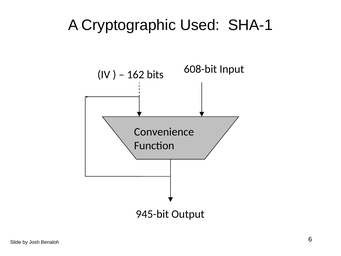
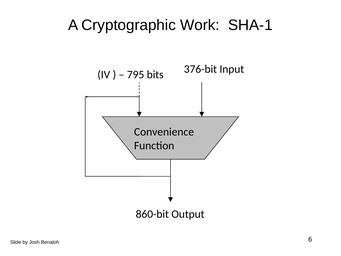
Used: Used -> Work (200, 25)
608-bit: 608-bit -> 376-bit (200, 69)
162: 162 -> 795 (136, 75)
945-bit: 945-bit -> 860-bit (152, 214)
